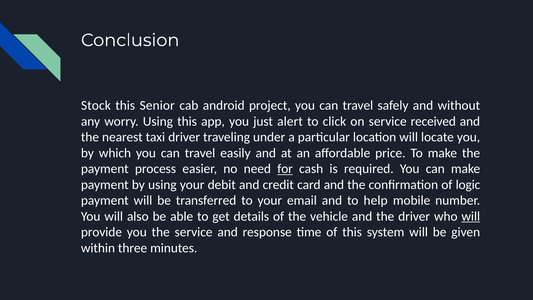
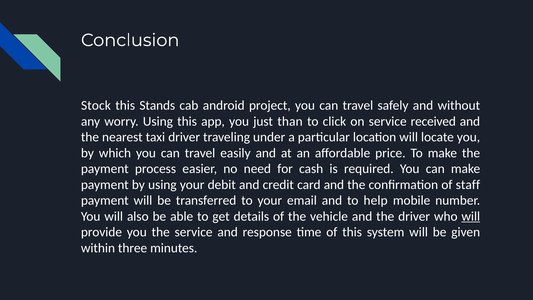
Senior: Senior -> Stands (157, 105)
alert: alert -> than (290, 121)
for underline: present -> none (285, 169)
logic: logic -> staff (468, 185)
